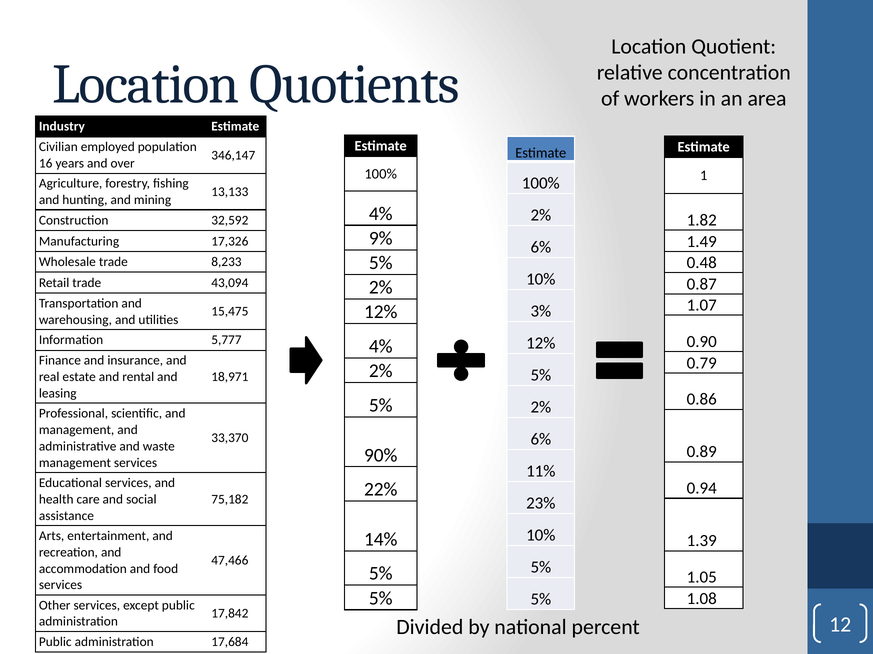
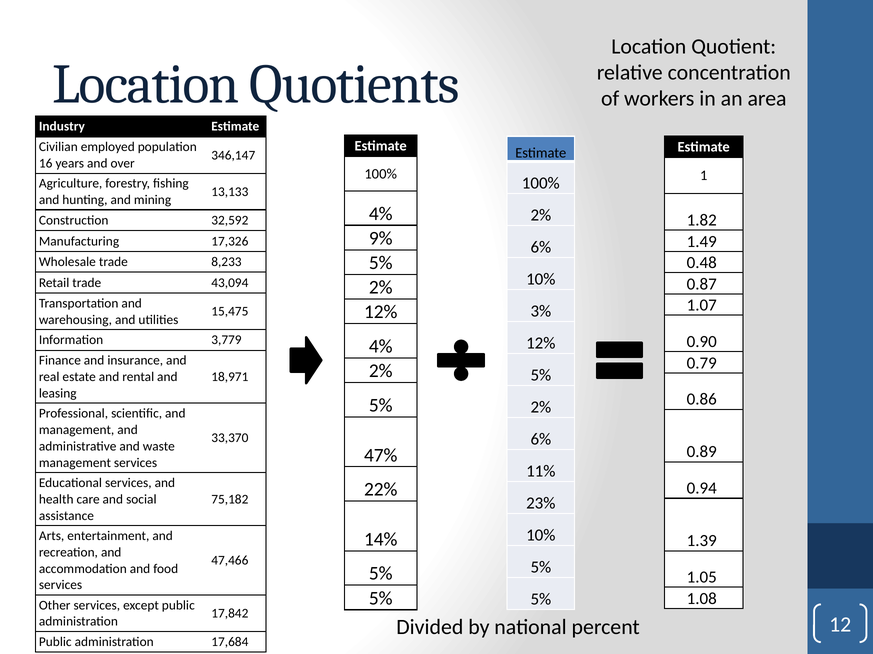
5,777: 5,777 -> 3,779 (226, 340)
90%: 90% -> 47% (381, 456)
